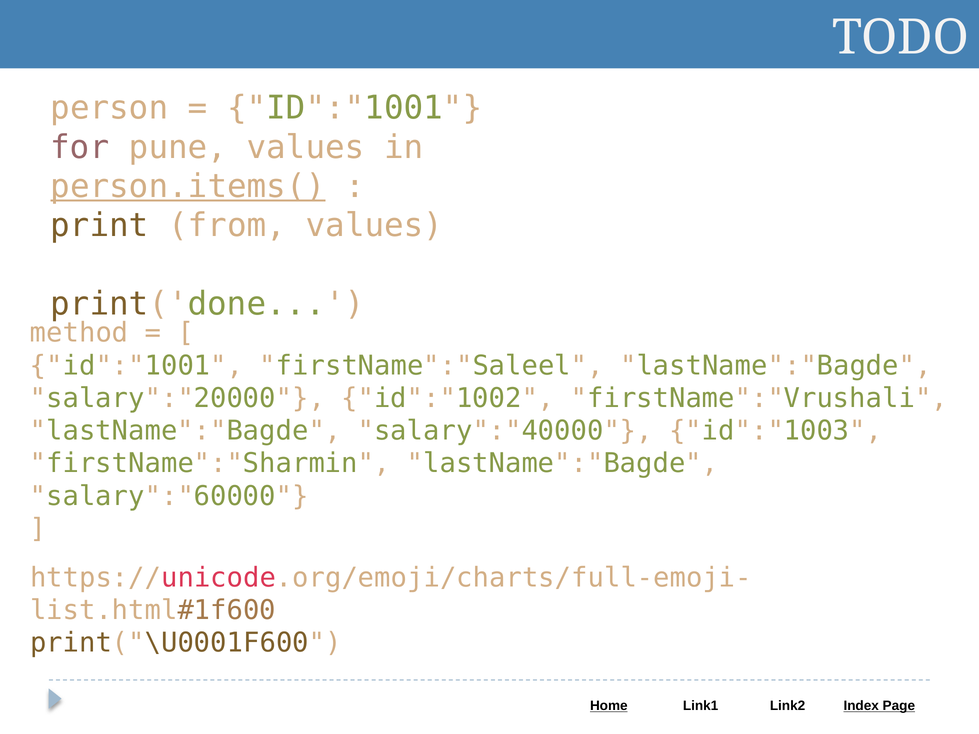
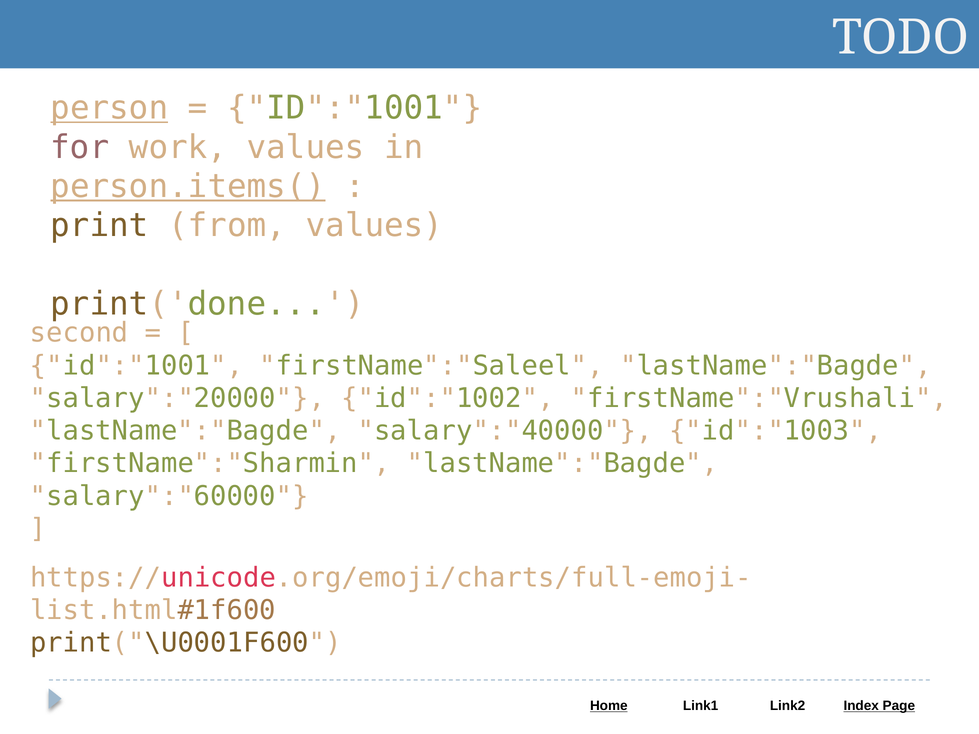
person underline: none -> present (109, 108)
pune: pune -> work (178, 147)
method: method -> second (79, 333)
